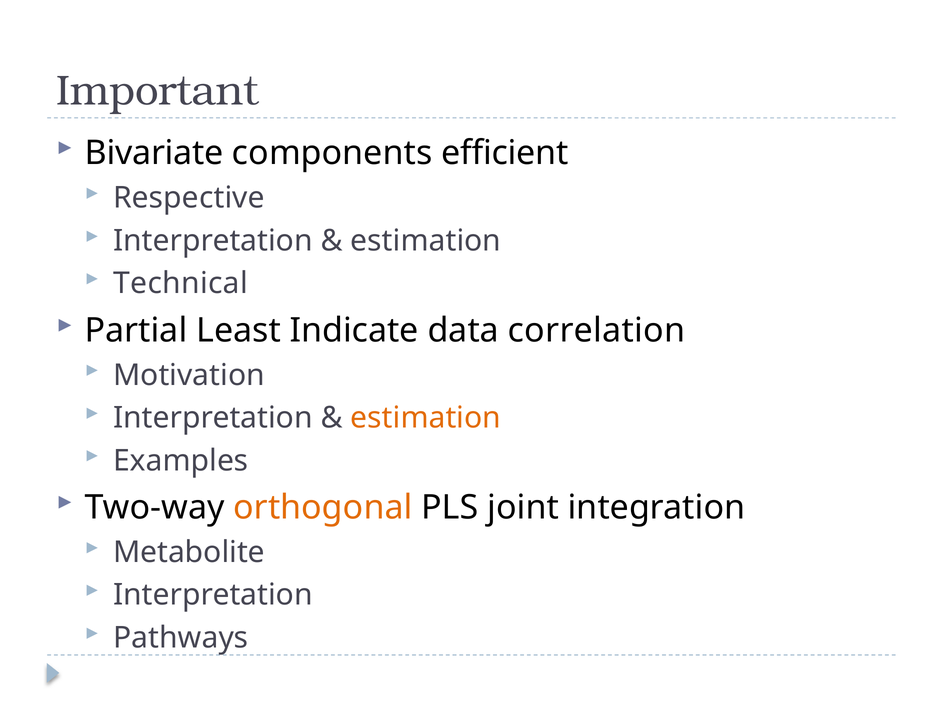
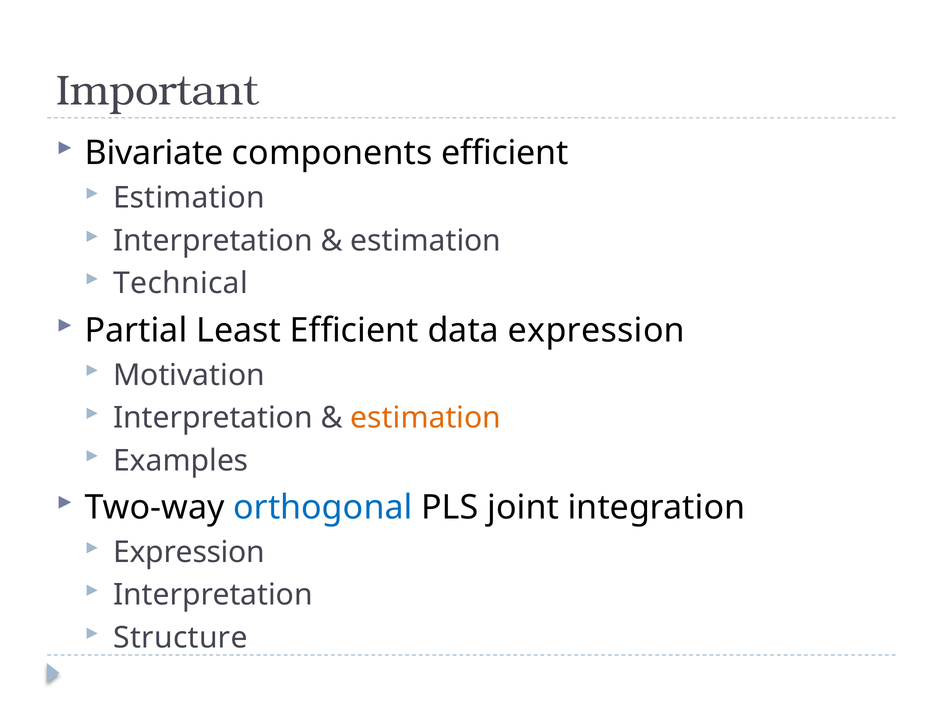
Respective: Respective -> Estimation (189, 198)
Least Indicate: Indicate -> Efficient (354, 330)
data correlation: correlation -> expression (596, 330)
orthogonal colour: orange -> blue (323, 508)
Metabolite: Metabolite -> Expression (189, 552)
Pathways: Pathways -> Structure (181, 638)
